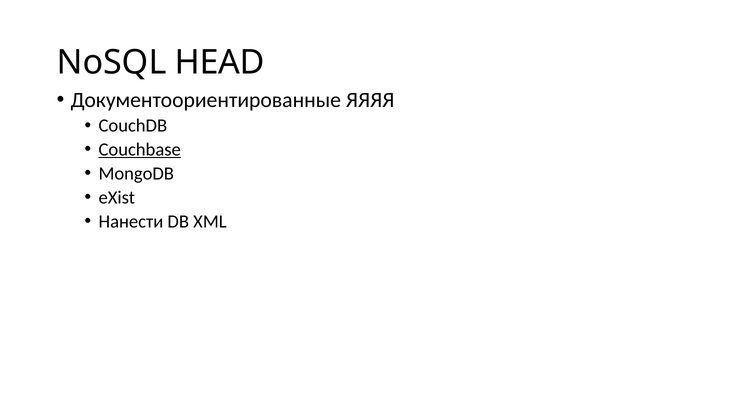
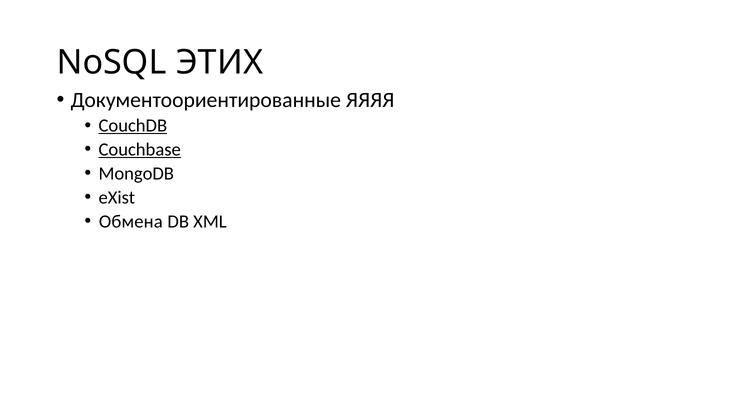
HEAD: HEAD -> ЭТИХ (220, 62)
CouchDB underline: none -> present (133, 125)
Нанести: Нанести -> Обмена (131, 221)
